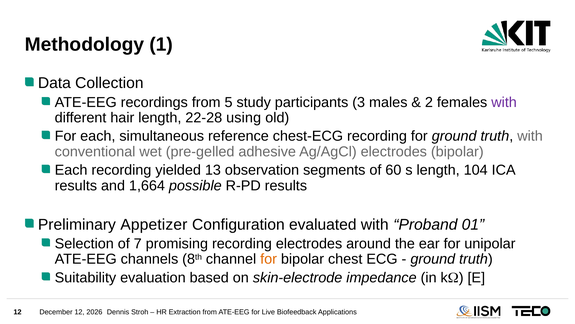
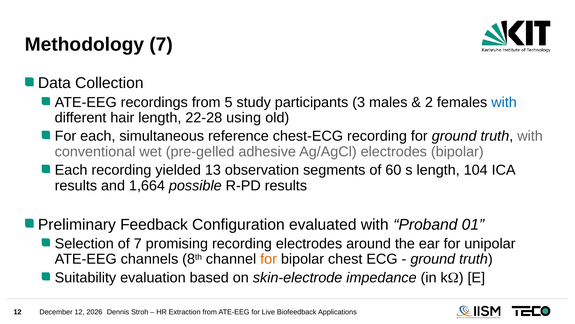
Methodology 1: 1 -> 7 (161, 44)
with colour: purple -> blue (504, 102)
Appetizer: Appetizer -> Feedback (154, 224)
